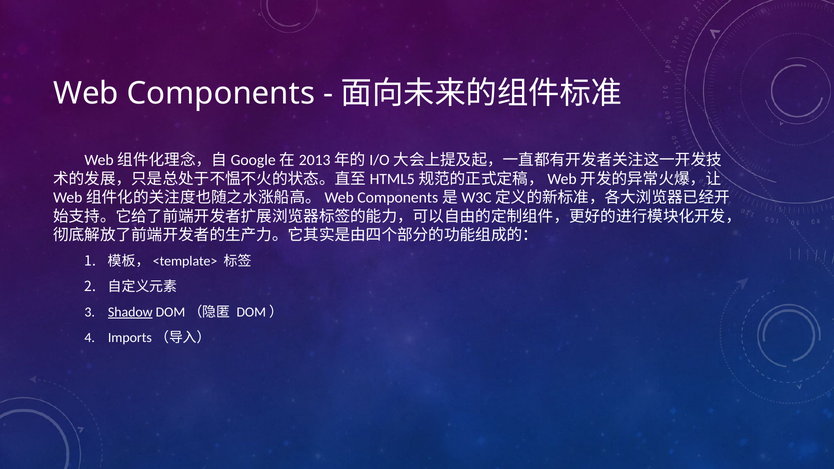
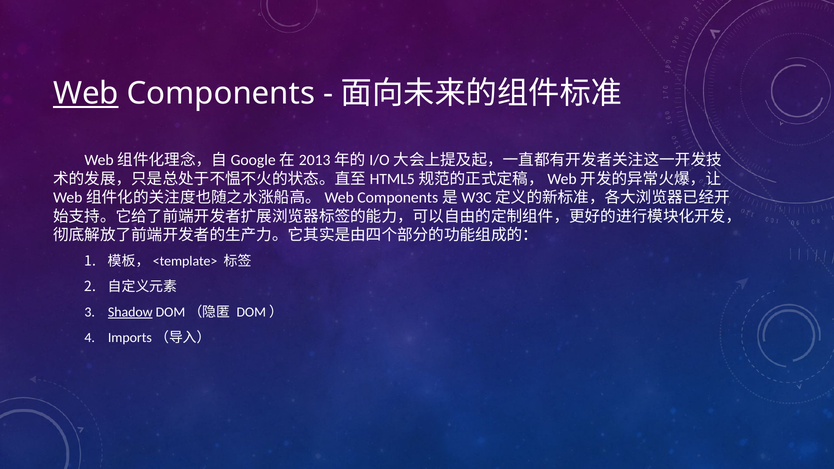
Web underline: none -> present (86, 94)
